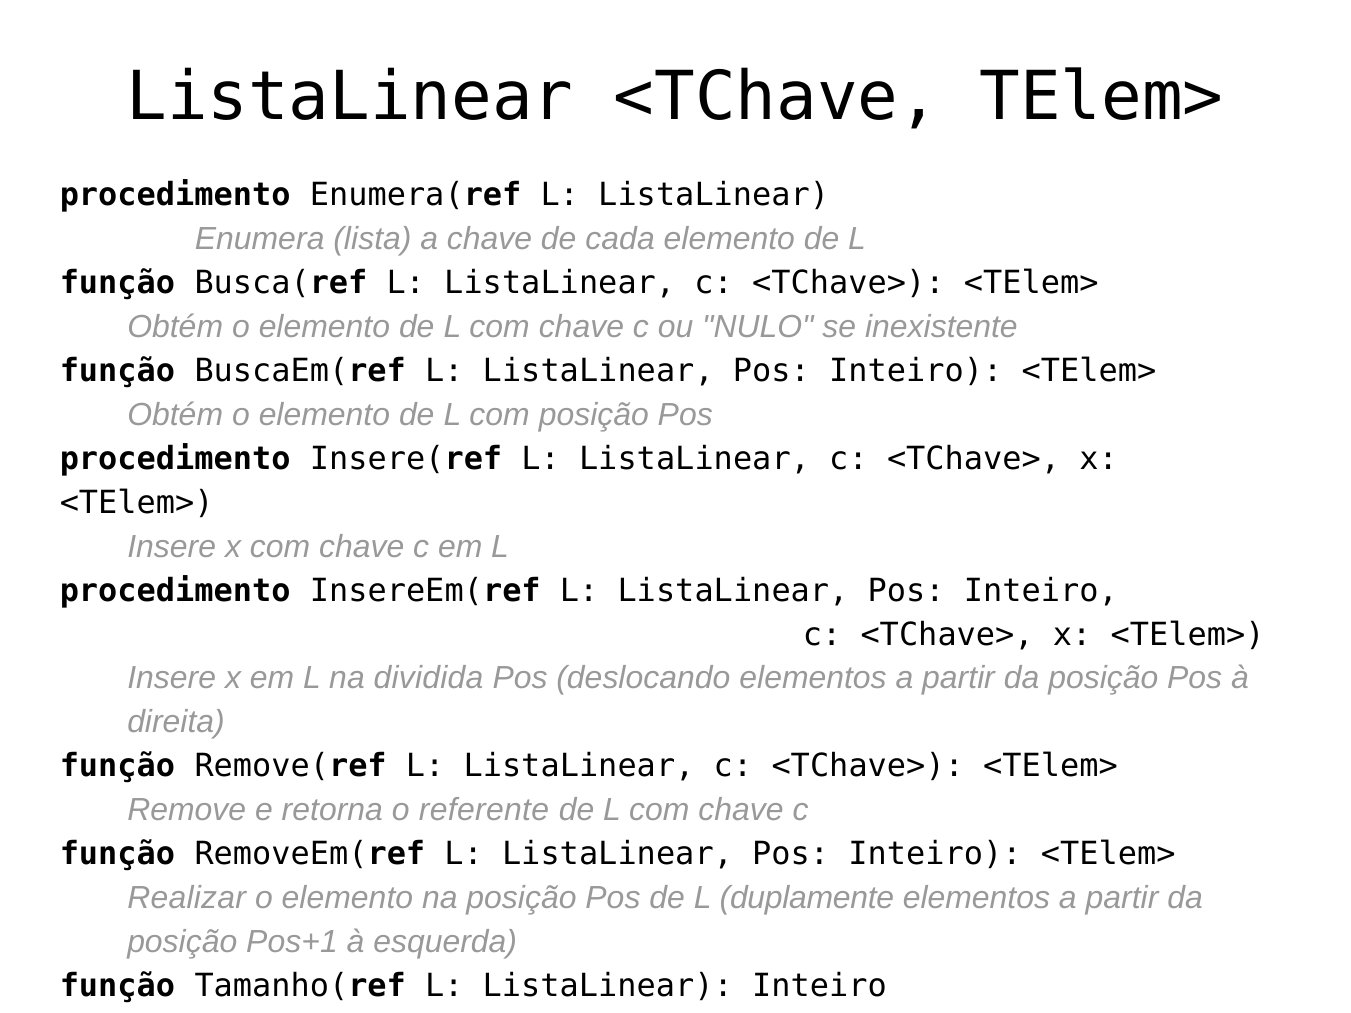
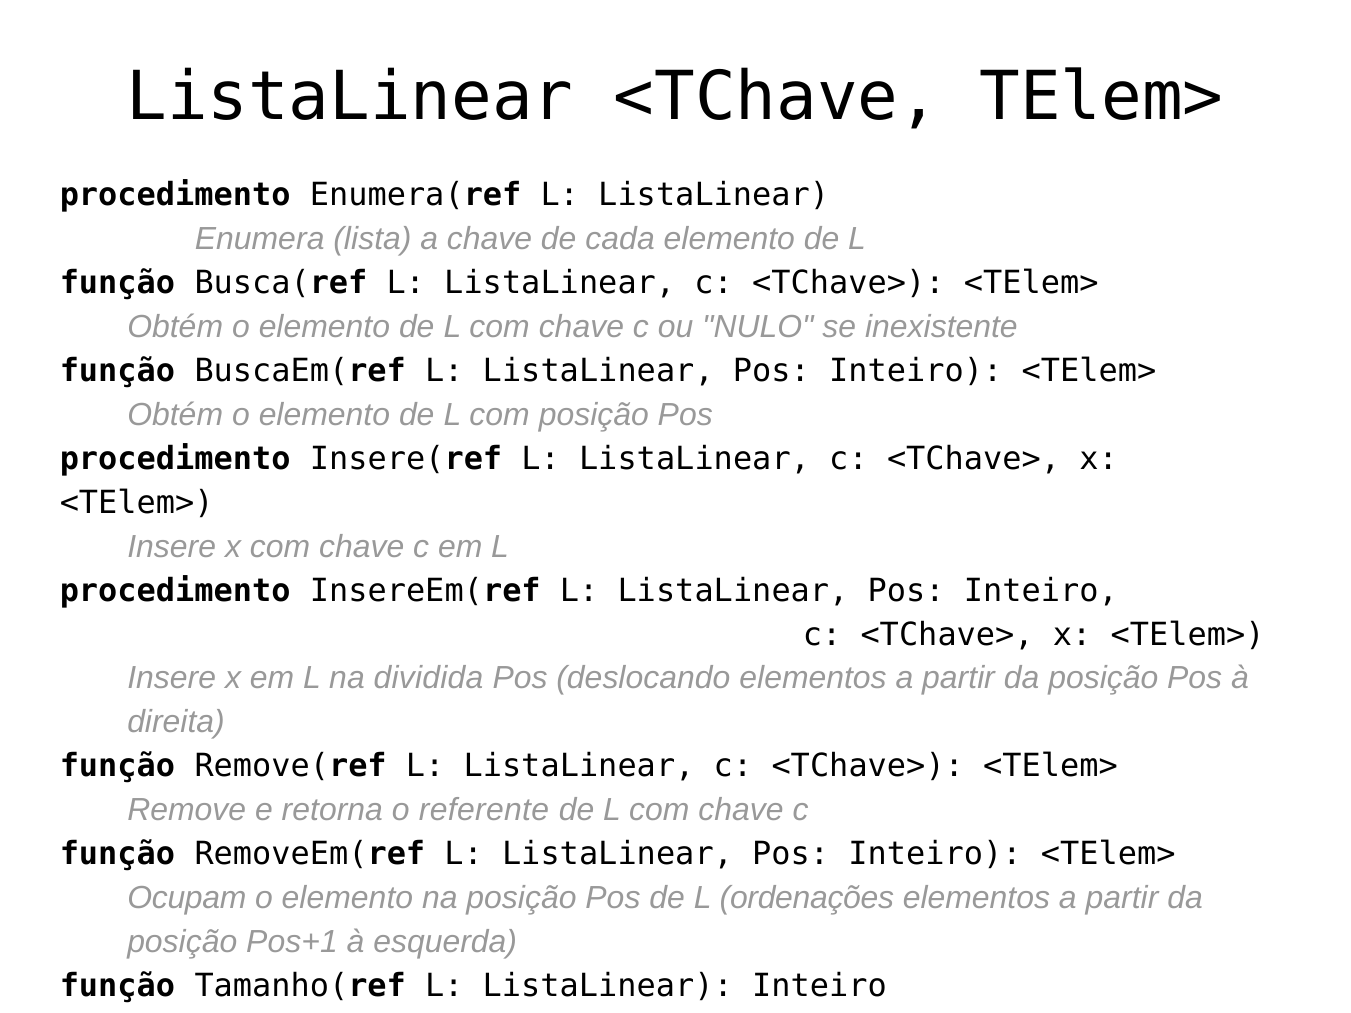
Realizar: Realizar -> Ocupam (187, 899)
duplamente: duplamente -> ordenações (807, 899)
